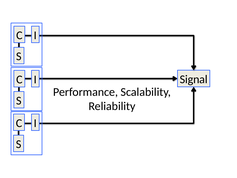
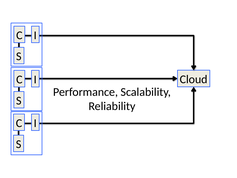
Signal: Signal -> Cloud (194, 79)
